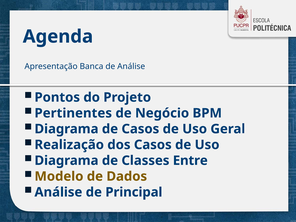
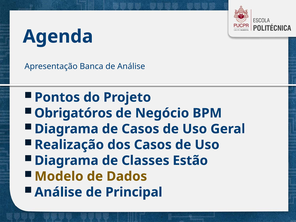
Pertinentes: Pertinentes -> Obrigatóros (73, 113)
Entre: Entre -> Estão (190, 161)
